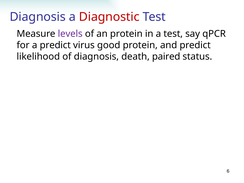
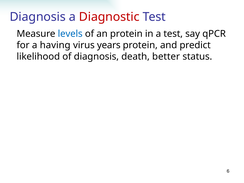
levels colour: purple -> blue (70, 34)
a predict: predict -> having (55, 45)
good: good -> years (109, 45)
paired: paired -> better (166, 57)
